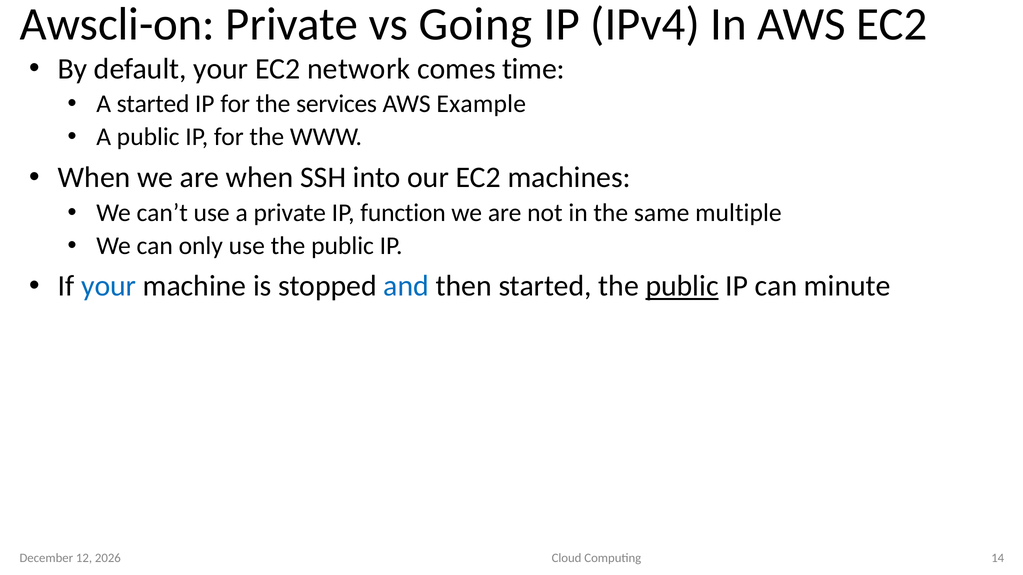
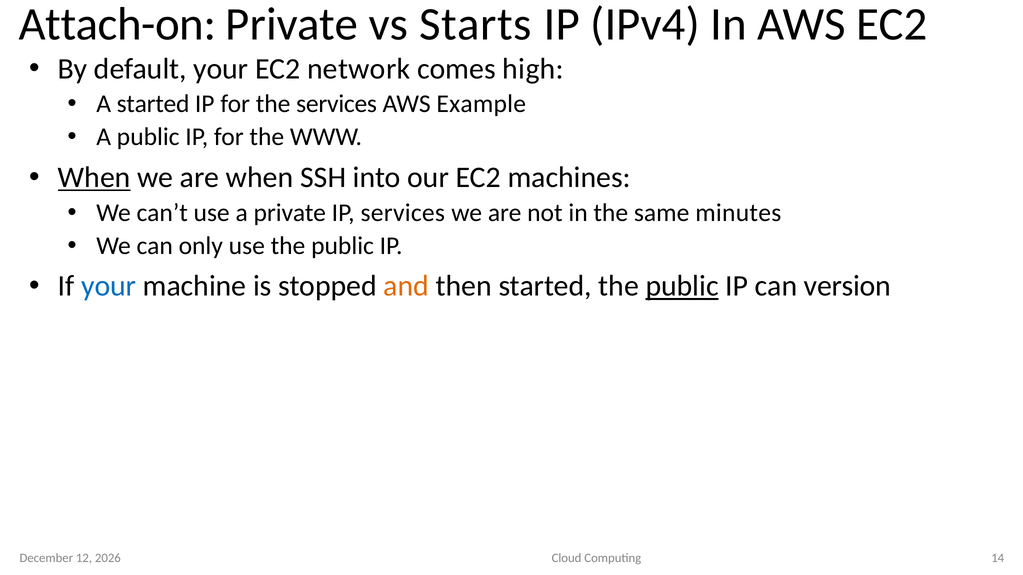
Awscli-on: Awscli-on -> Attach-on (117, 24)
Going: Going -> Starts (476, 24)
time: time -> high (533, 69)
When underline: none -> present (94, 178)
IP function: function -> services (403, 213)
multiple: multiple -> minutes (738, 213)
and colour: blue -> orange (406, 286)
minute: minute -> version (847, 286)
